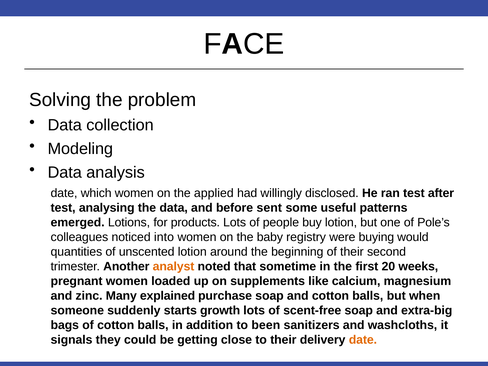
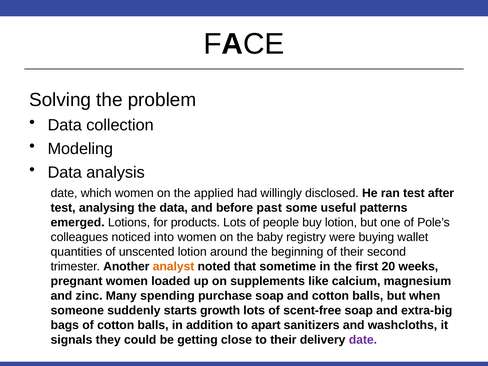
sent: sent -> past (269, 208)
would: would -> wallet (413, 237)
explained: explained -> spending (167, 296)
been: been -> apart (266, 325)
date colour: orange -> purple (363, 340)
